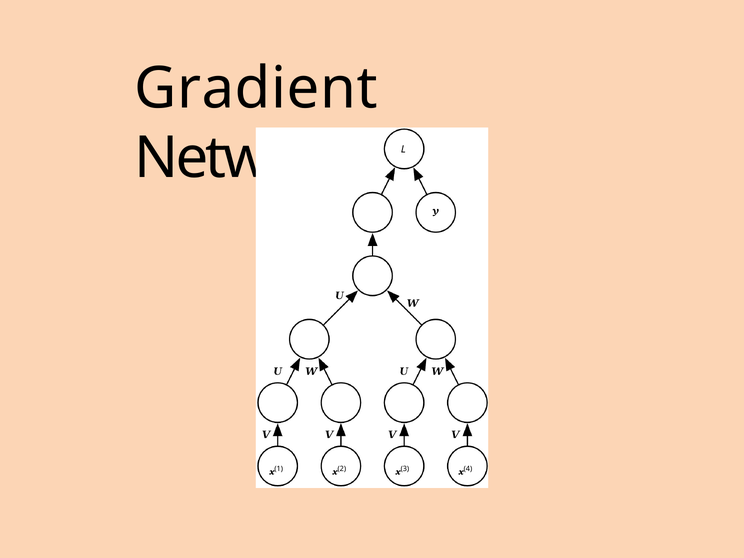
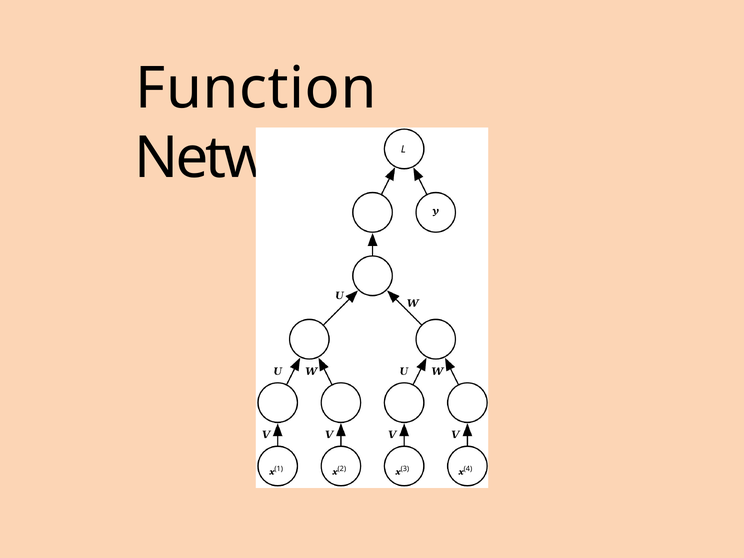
Gradient: Gradient -> Function (256, 88)
